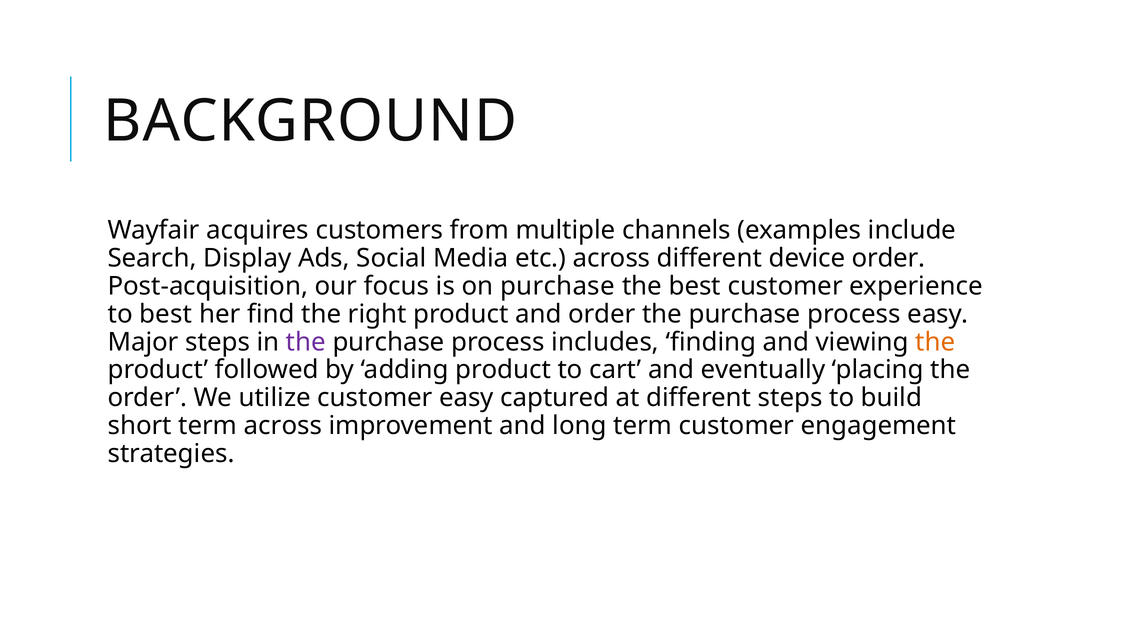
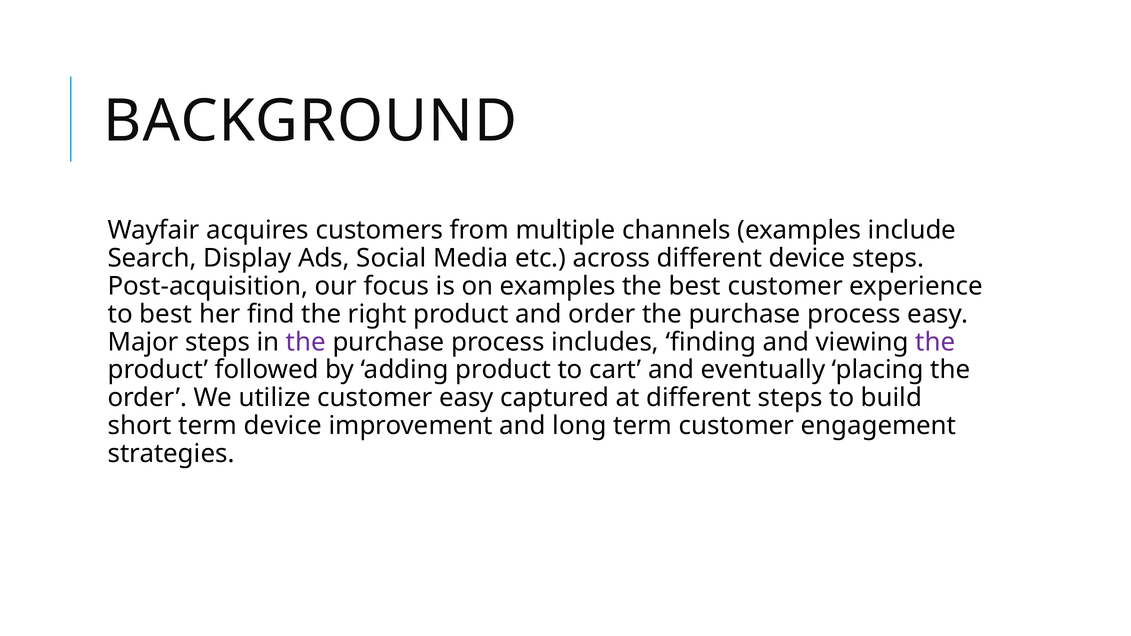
device order: order -> steps (888, 258)
on purchase: purchase -> examples (558, 286)
the colour: orange -> purple (935, 342)
term across: across -> device (283, 426)
